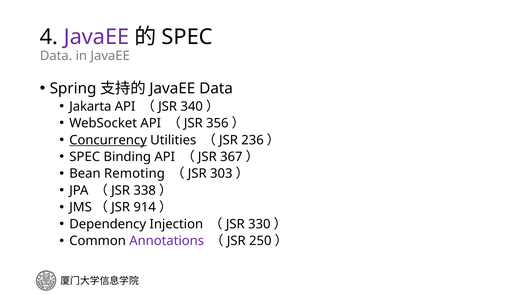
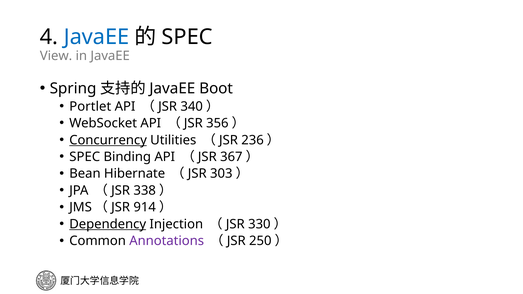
JavaEE colour: purple -> blue (97, 37)
Data: Data -> View (56, 56)
JavaEE Data: Data -> Boot (216, 88)
Jakarta: Jakarta -> Portlet (90, 106)
Remoting: Remoting -> Hibernate (135, 174)
Dependency underline: none -> present (108, 224)
